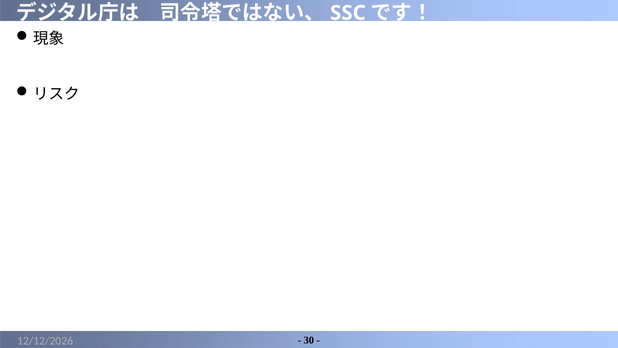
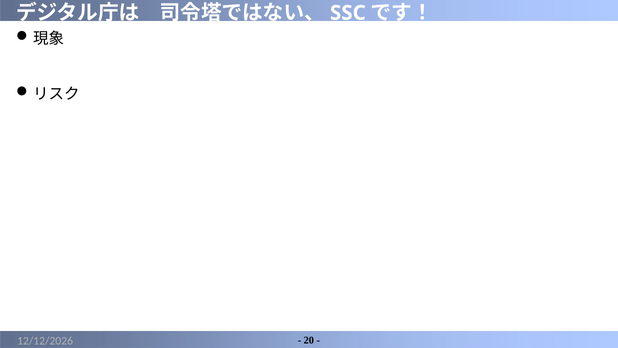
30: 30 -> 20 (309, 340)
